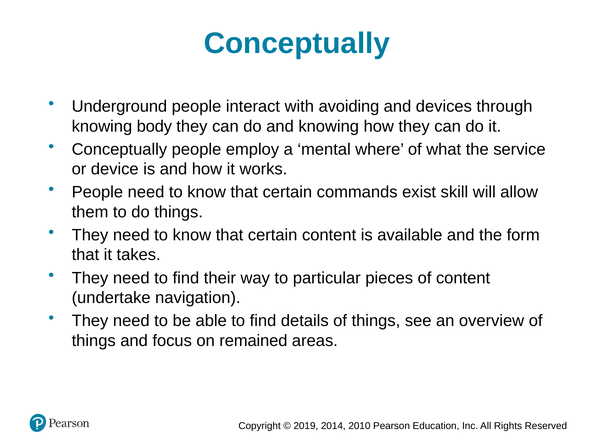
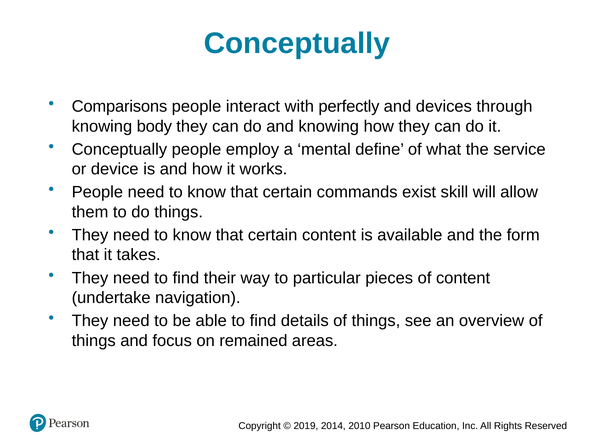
Underground: Underground -> Comparisons (119, 107)
avoiding: avoiding -> perfectly (349, 107)
where: where -> define (380, 150)
